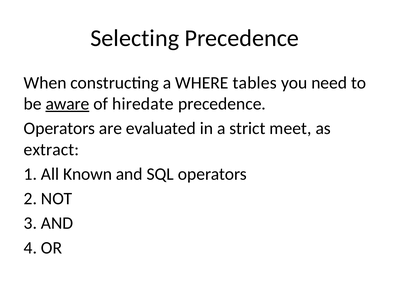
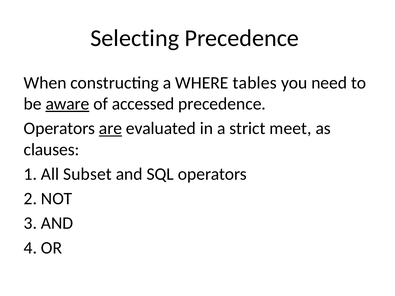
hiredate: hiredate -> accessed (143, 104)
are underline: none -> present (111, 129)
extract: extract -> clauses (51, 150)
Known: Known -> Subset (87, 174)
